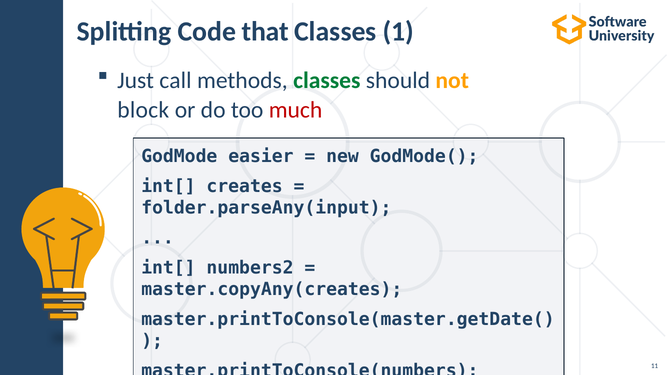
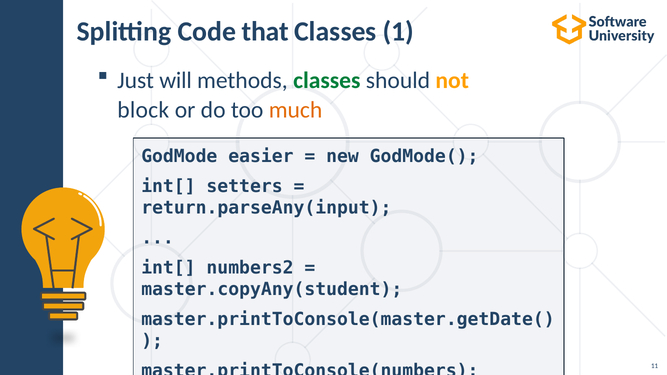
call: call -> will (176, 81)
much colour: red -> orange (296, 110)
creates: creates -> setters (245, 186)
folder.parseAny(input: folder.parseAny(input -> return.parseAny(input (266, 208)
master.copyAny(creates: master.copyAny(creates -> master.copyAny(student (272, 290)
